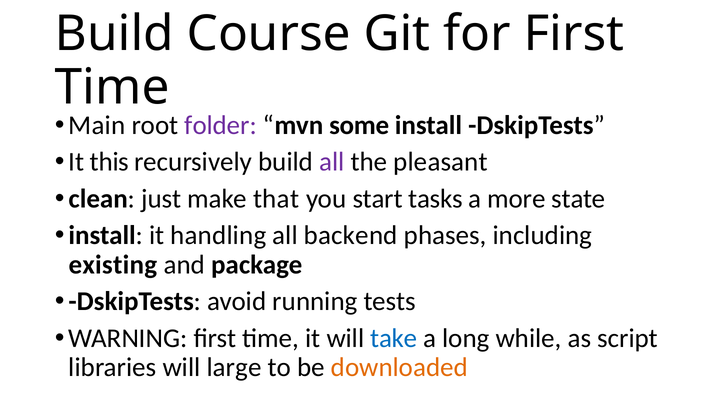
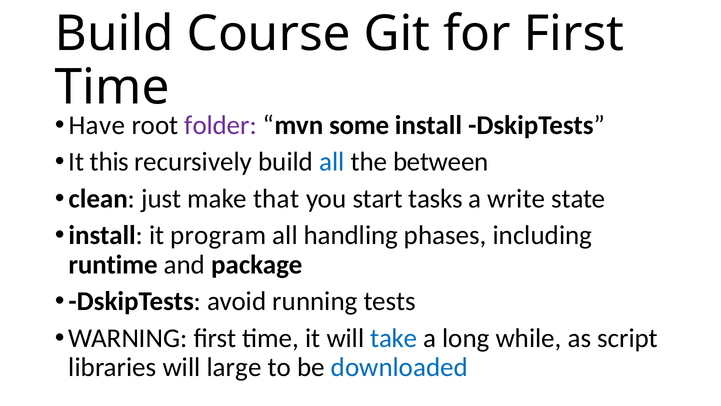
Main: Main -> Have (97, 125)
all colour: purple -> blue (332, 162)
pleasant: pleasant -> between (441, 162)
more: more -> write (516, 199)
handling: handling -> program (218, 235)
backend: backend -> handling (351, 235)
existing: existing -> runtime (113, 264)
downloaded colour: orange -> blue (399, 367)
